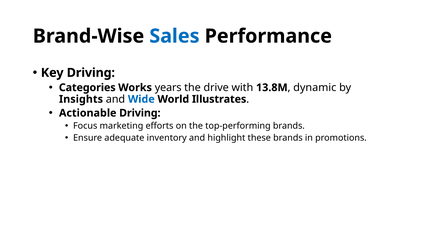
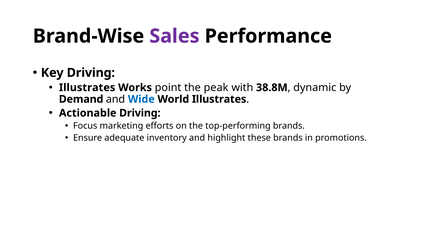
Sales colour: blue -> purple (174, 36)
Categories: Categories -> Illustrates (87, 88)
years: years -> point (168, 88)
drive: drive -> peak (216, 88)
13.8M: 13.8M -> 38.8M (272, 88)
Insights: Insights -> Demand (81, 99)
